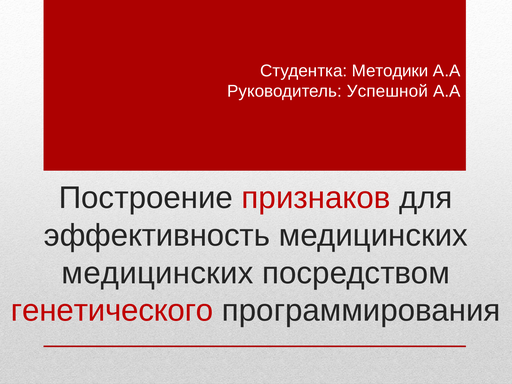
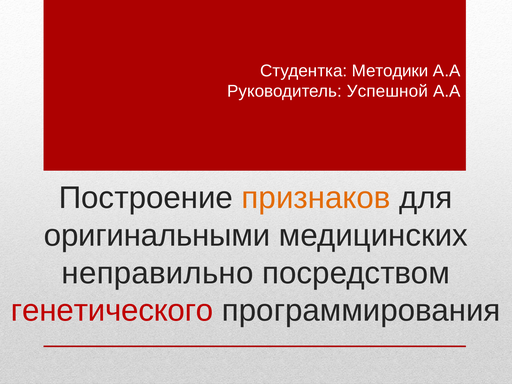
признаков colour: red -> orange (316, 198)
эффективность: эффективность -> оригинальными (157, 236)
медицинских: медицинских -> неправильно (158, 273)
